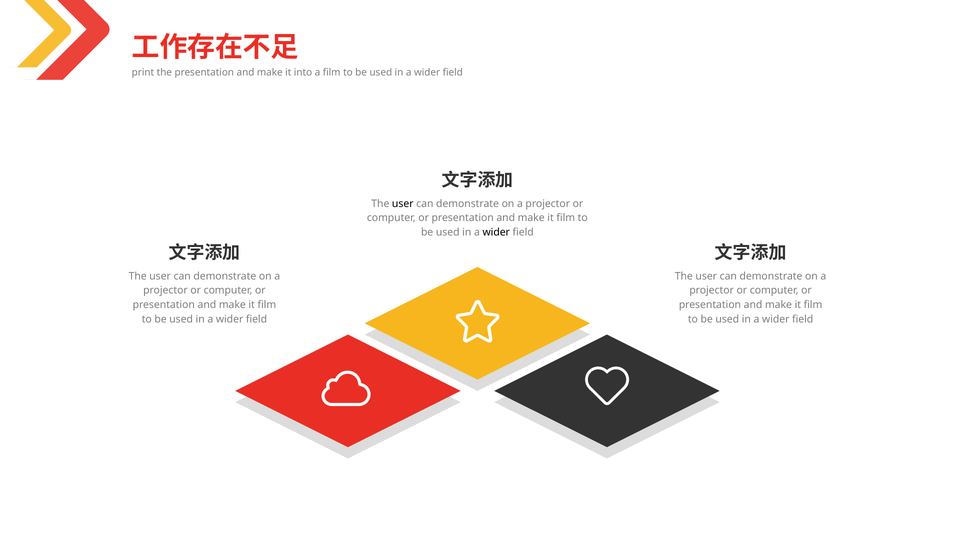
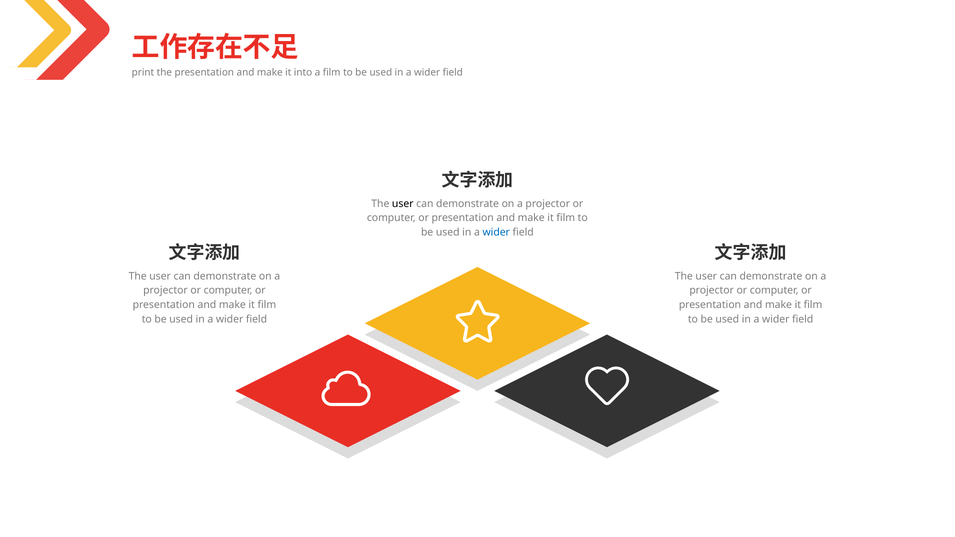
wider colour: black -> blue (496, 232)
